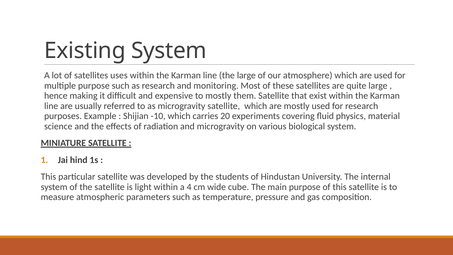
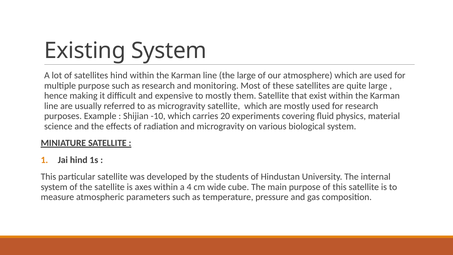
satellites uses: uses -> hind (119, 75)
light: light -> axes (143, 187)
